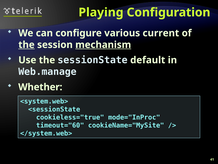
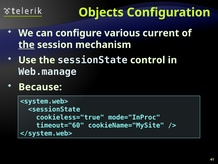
Playing: Playing -> Objects (101, 12)
mechanism underline: present -> none (103, 45)
default: default -> control (148, 60)
Whether: Whether -> Because (40, 87)
